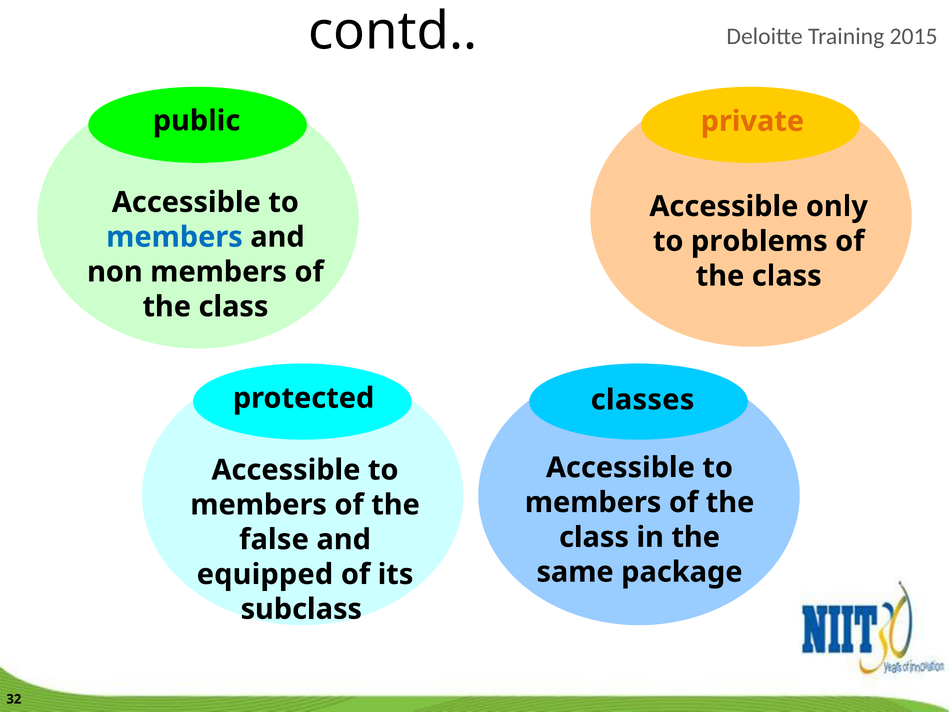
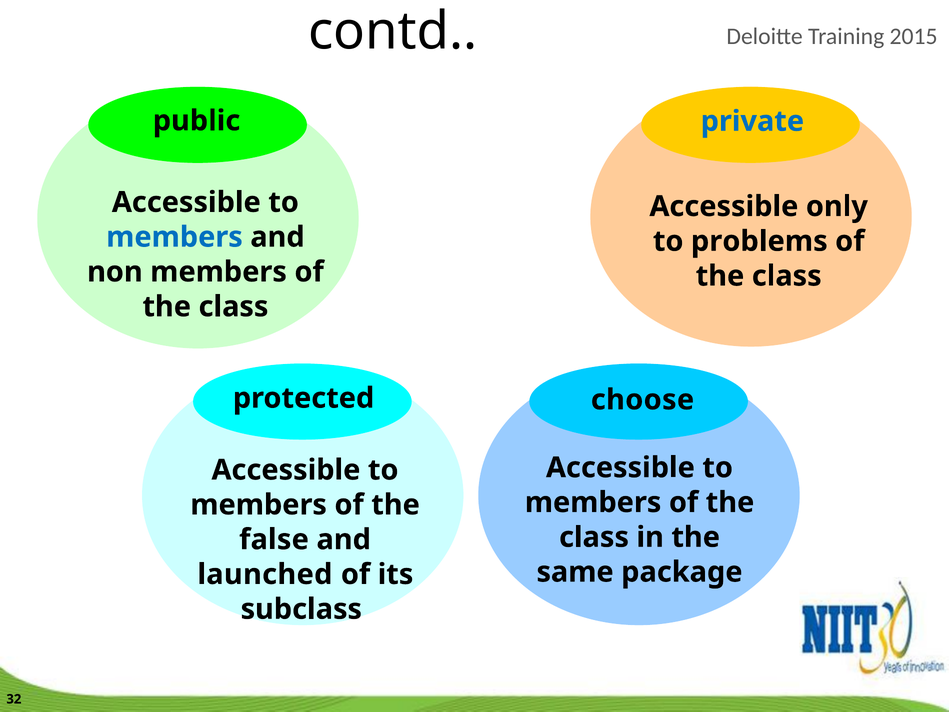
private colour: orange -> blue (752, 121)
classes: classes -> choose (643, 400)
equipped: equipped -> launched (265, 574)
